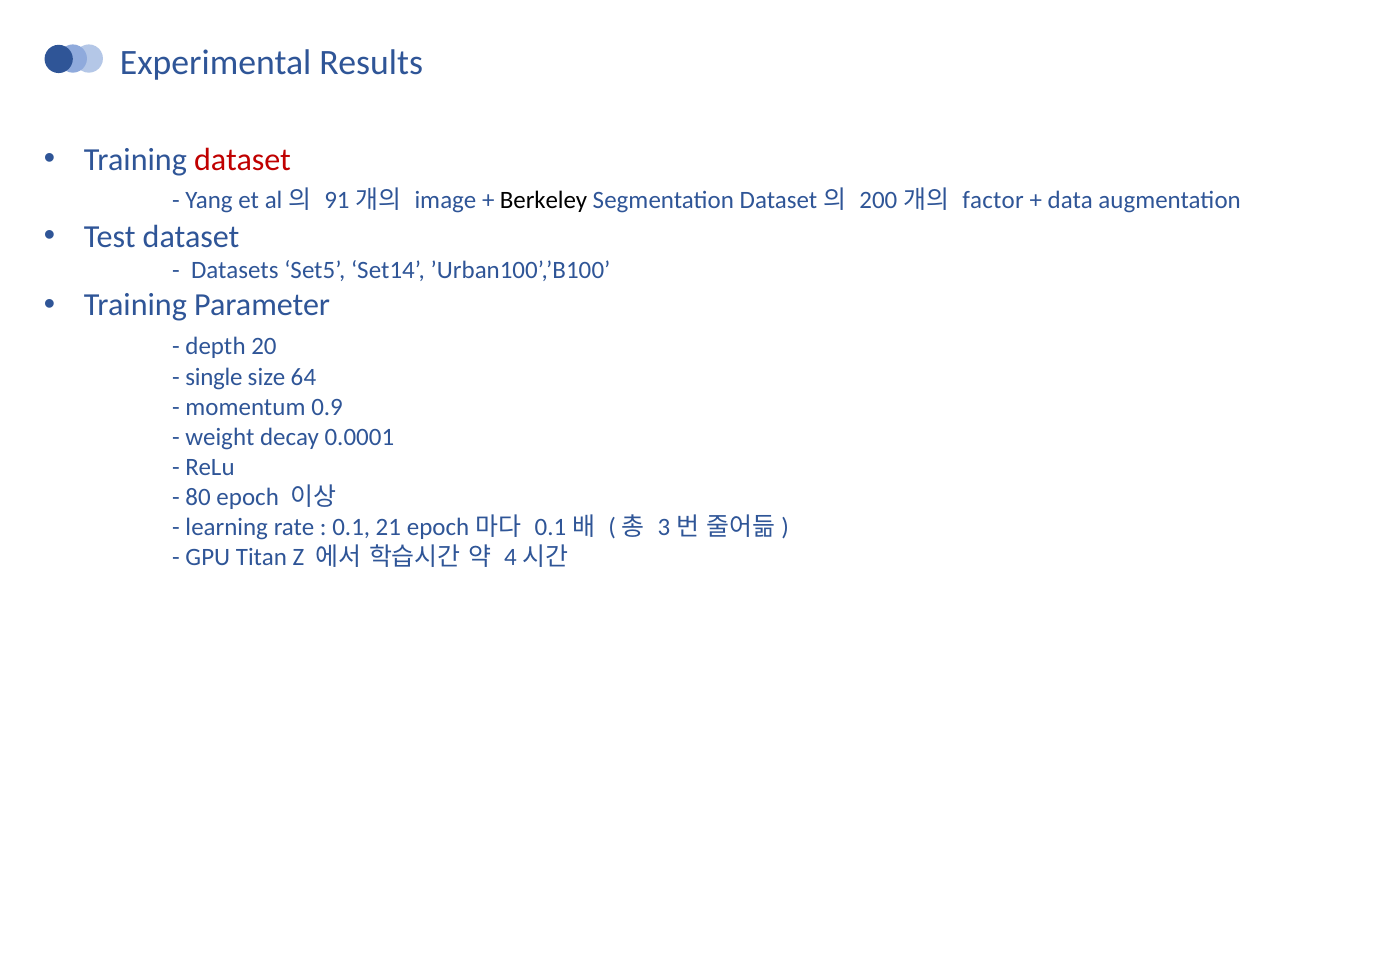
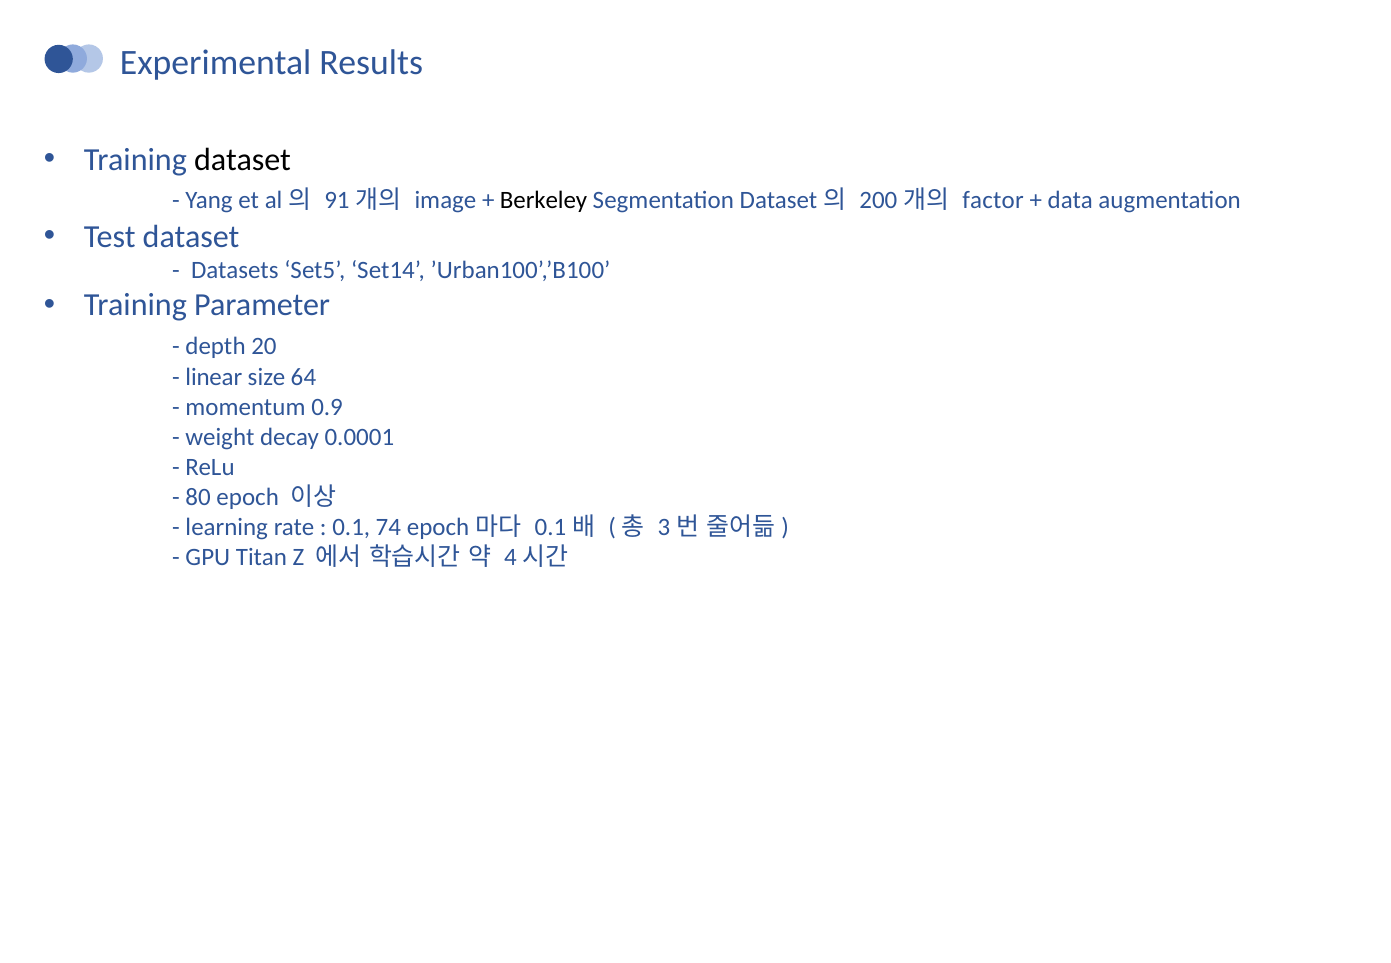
dataset colour: red -> black (242, 160)
single: single -> linear (214, 377)
21: 21 -> 74 (388, 527)
